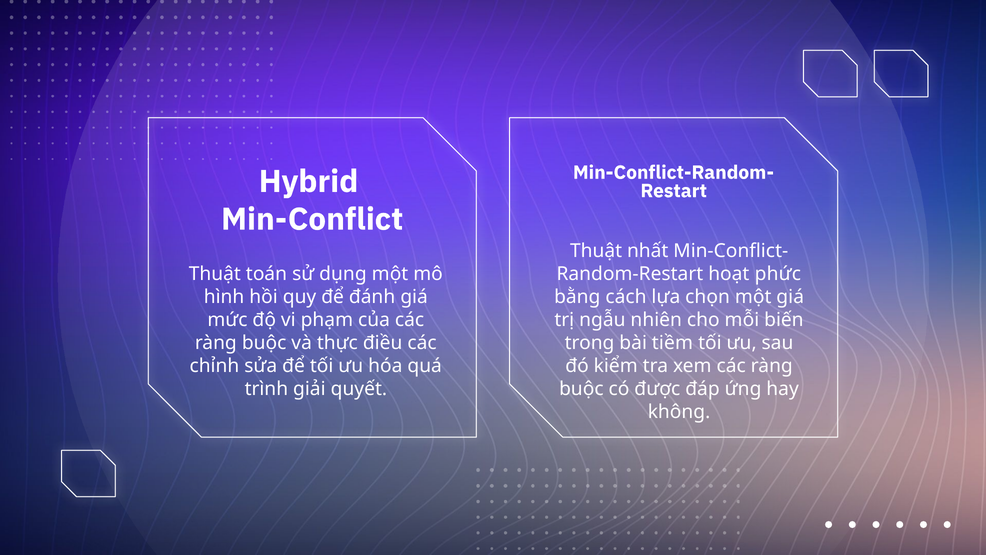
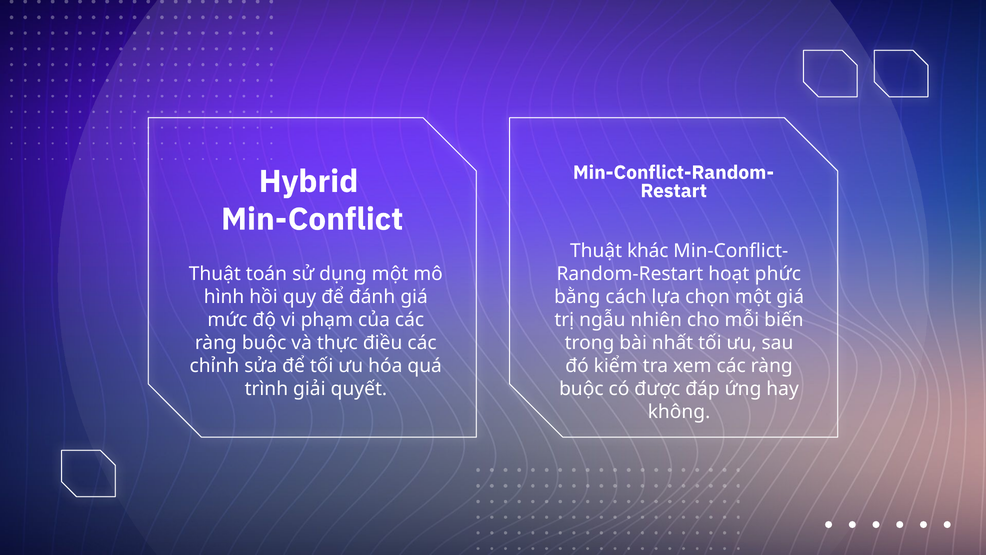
nhất: nhất -> khác (648, 251)
tiềm: tiềm -> nhất (673, 343)
